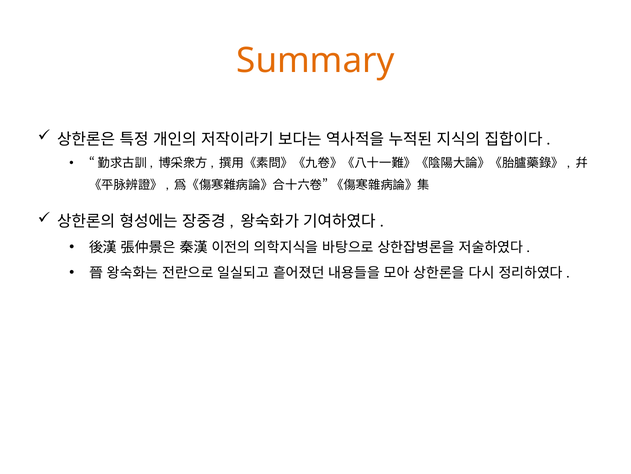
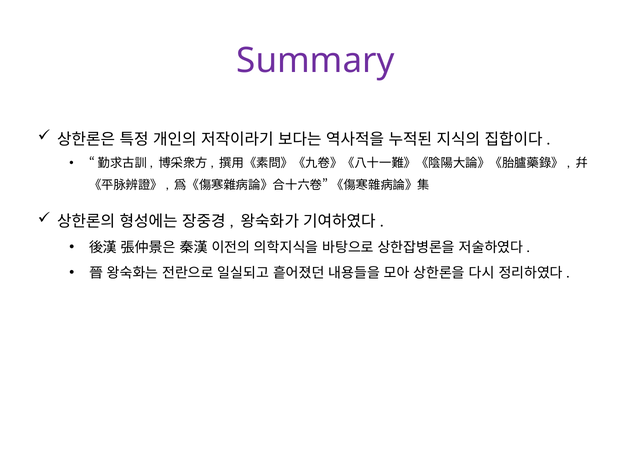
Summary colour: orange -> purple (315, 61)
